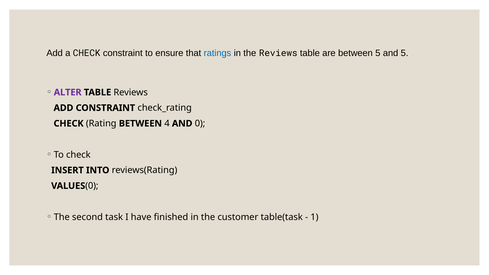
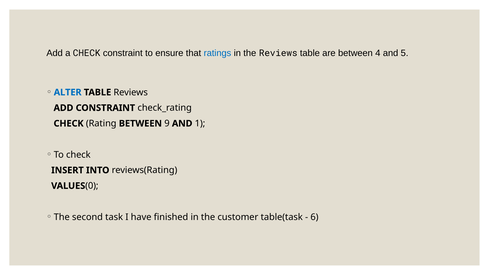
between 5: 5 -> 4 (378, 53)
ALTER colour: purple -> blue (68, 92)
4: 4 -> 9 (167, 124)
AND 0: 0 -> 1 (200, 124)
1: 1 -> 6 (314, 217)
